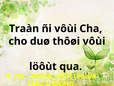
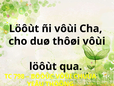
Traàn: Traàn -> Löôùt (24, 28)
